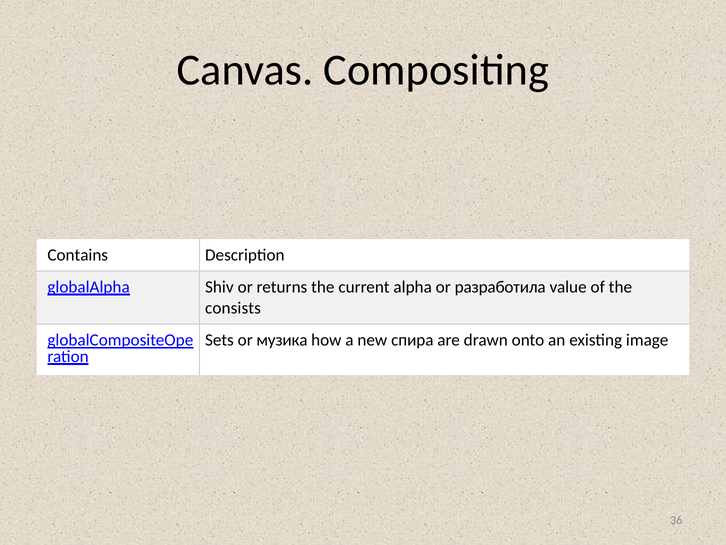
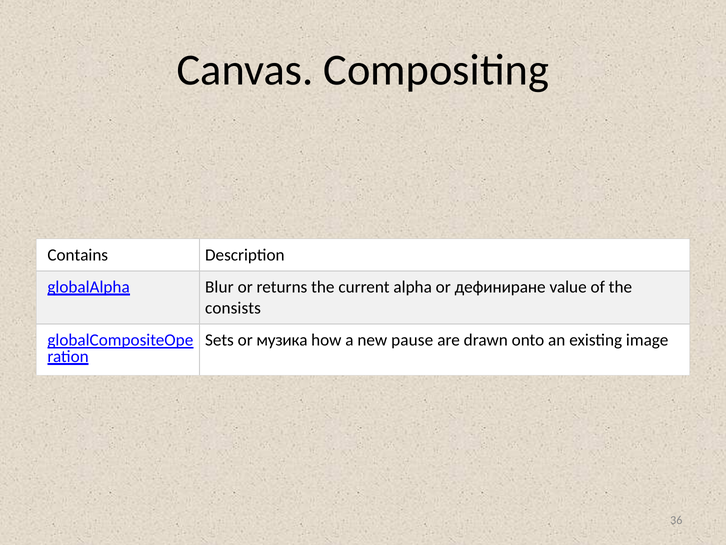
Shiv: Shiv -> Blur (219, 287)
разработила: разработила -> дефиниране (500, 287)
спира: спира -> pause (412, 340)
